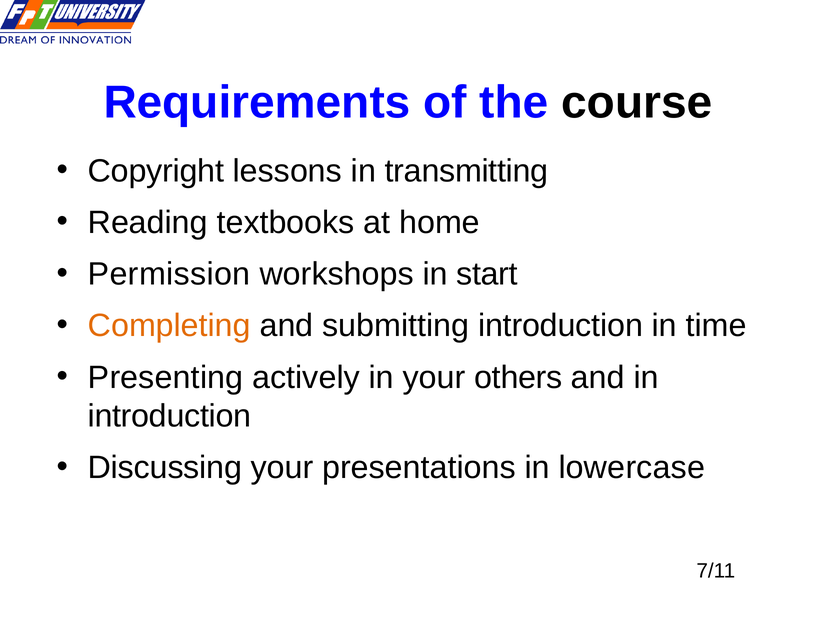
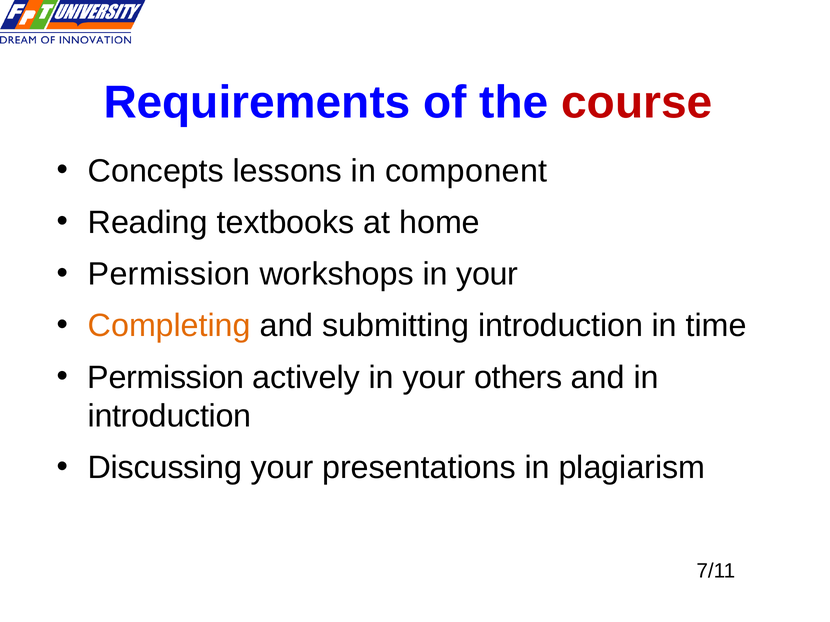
course colour: black -> red (637, 103)
Copyright: Copyright -> Concepts (156, 171)
transmitting: transmitting -> component (466, 171)
workshops in start: start -> your (487, 274)
Presenting: Presenting -> Permission (166, 378)
lowercase: lowercase -> plagiarism (632, 468)
